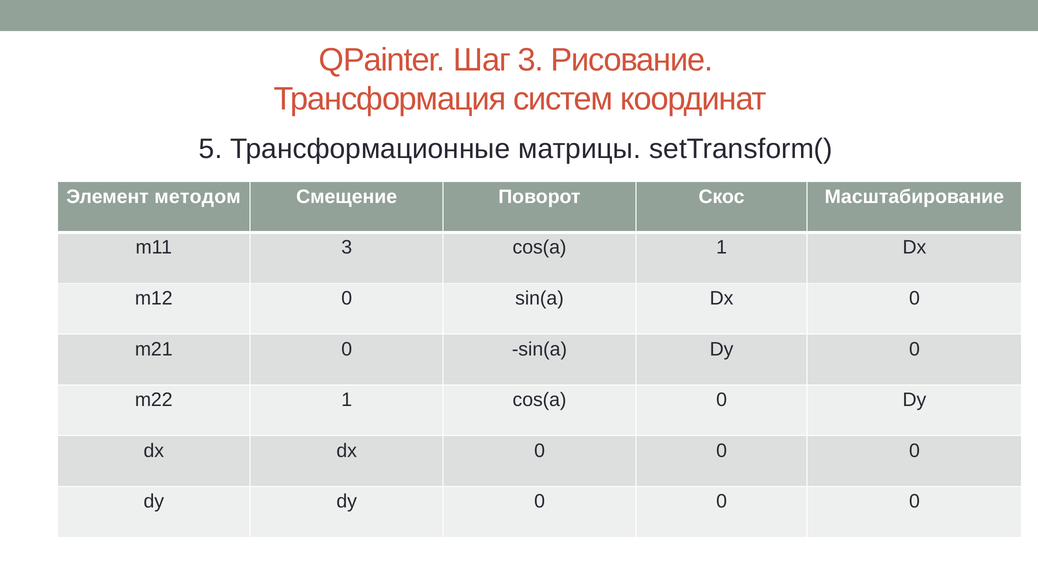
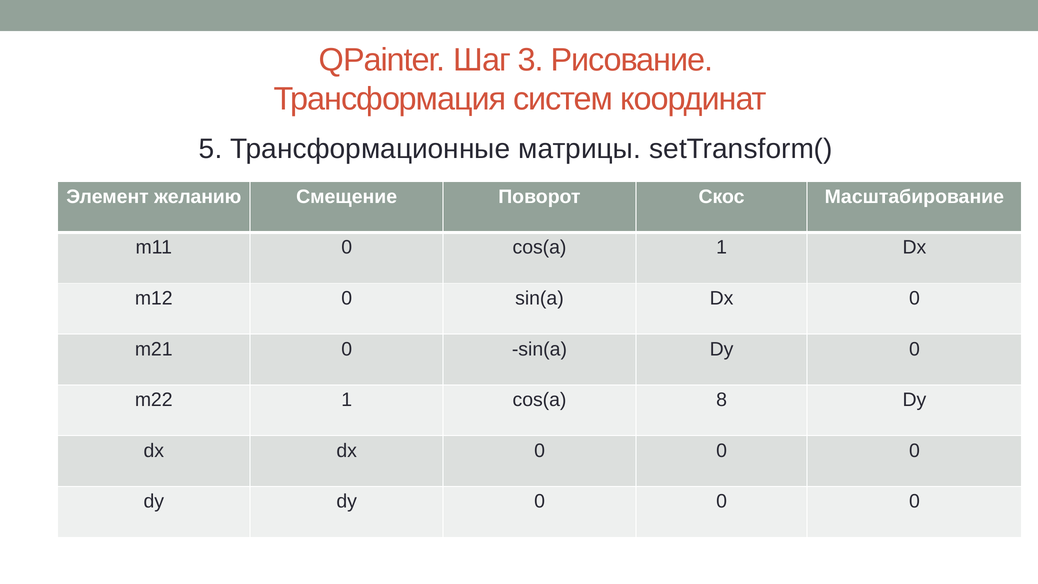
методом: методом -> желанию (198, 197)
m11 3: 3 -> 0 (347, 248)
cos(a 0: 0 -> 8 (722, 400)
